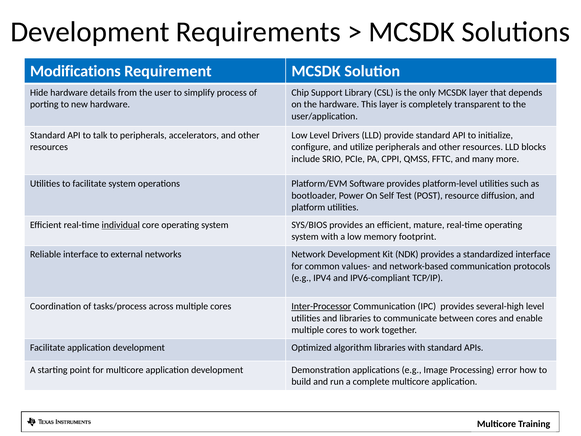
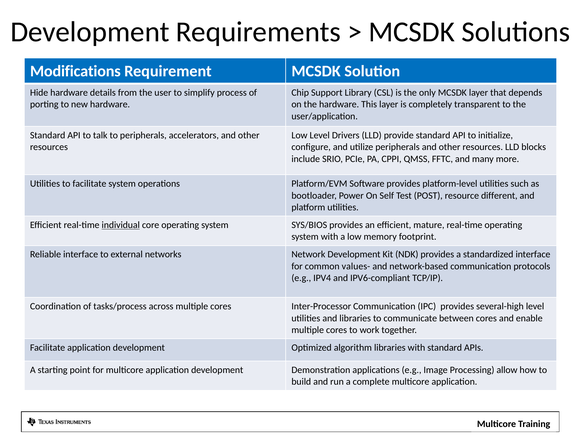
diffusion: diffusion -> different (499, 195)
Inter-Processor underline: present -> none (321, 306)
error: error -> allow (507, 370)
